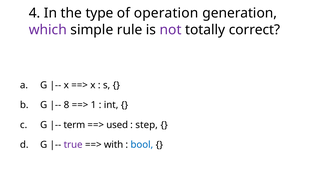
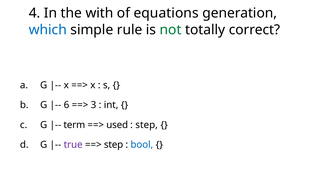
type: type -> with (99, 13)
operation: operation -> equations (166, 13)
which colour: purple -> blue (48, 30)
not colour: purple -> green (171, 30)
8: 8 -> 6 (66, 105)
1: 1 -> 3 (94, 105)
with: with -> step (114, 145)
